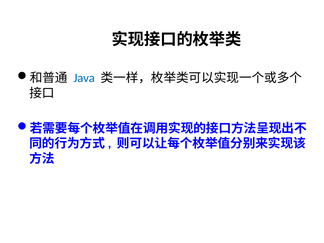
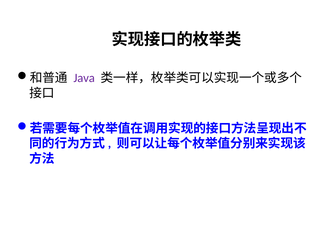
Java colour: blue -> purple (84, 78)
